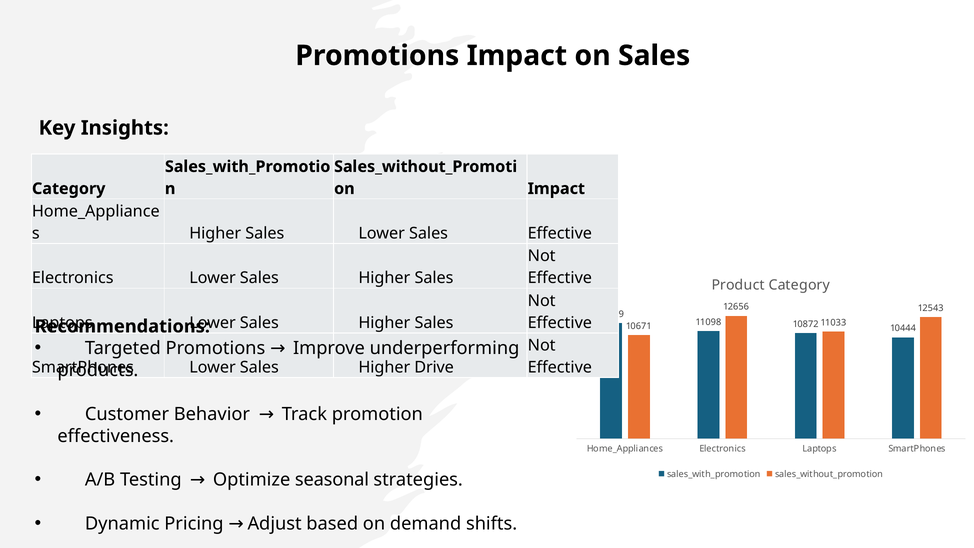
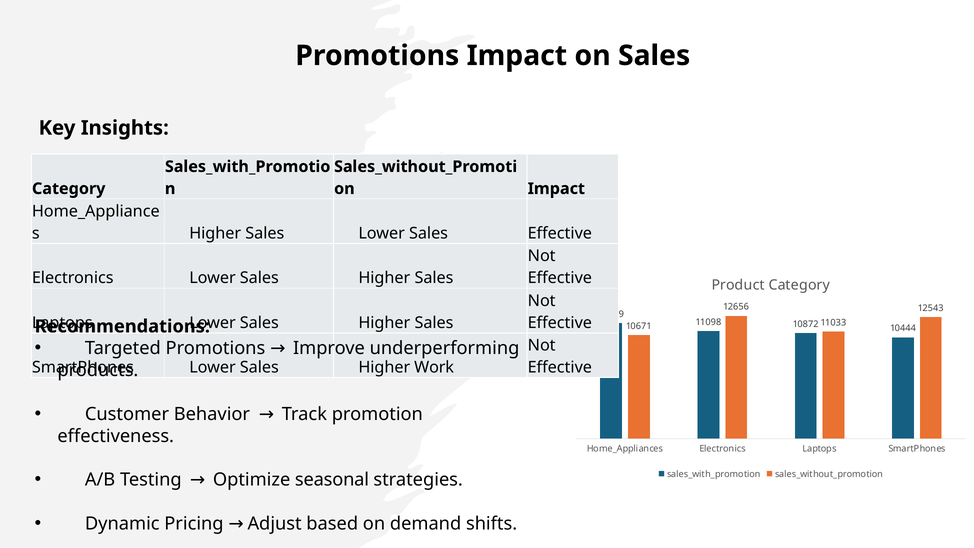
Drive: Drive -> Work (434, 367)
